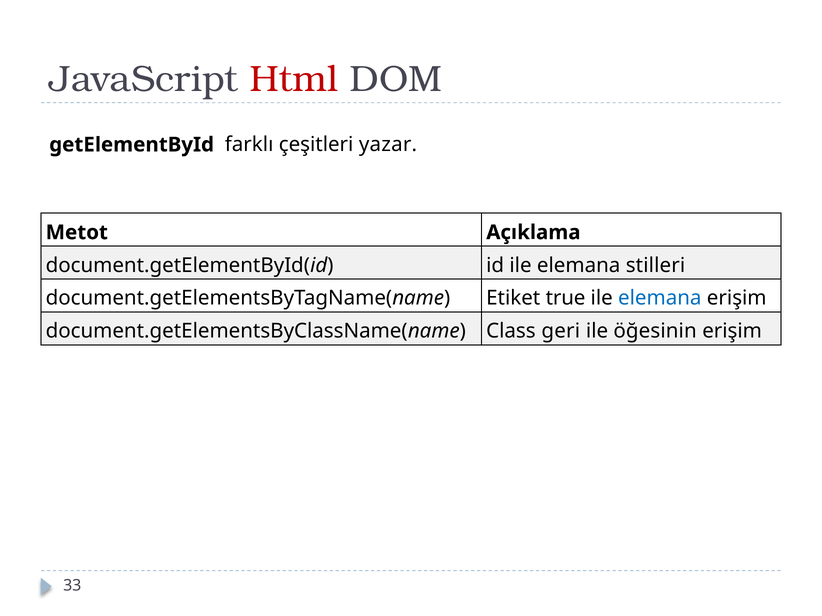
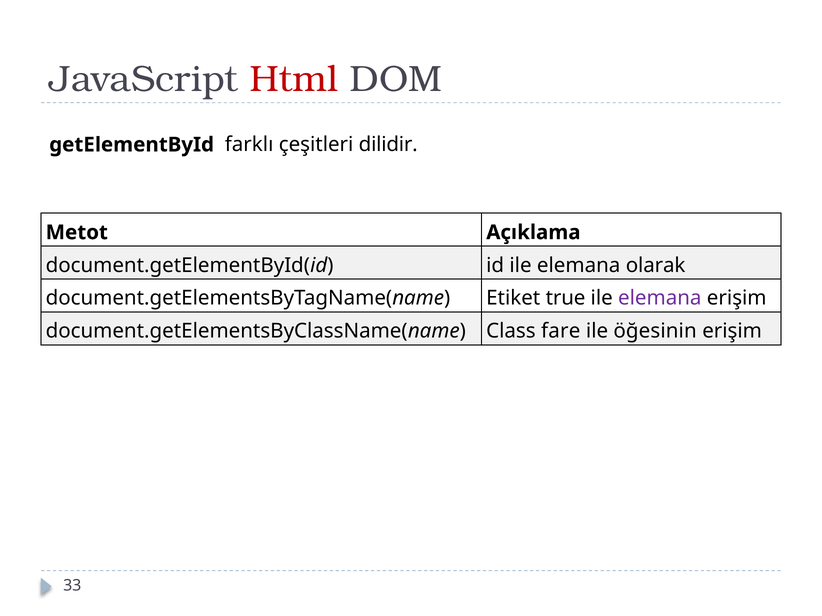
yazar: yazar -> dilidir (388, 145)
stilleri: stilleri -> olarak (656, 266)
elemana colour: blue -> purple (660, 298)
geri: geri -> fare (561, 331)
